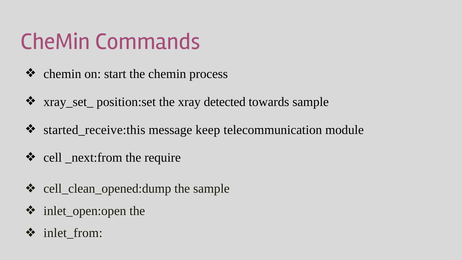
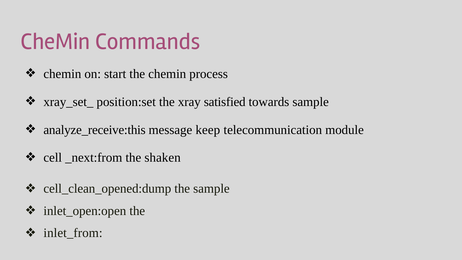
detected: detected -> satisfied (225, 102)
started_receive:this: started_receive:this -> analyze_receive:this (95, 130)
require: require -> shaken (163, 158)
